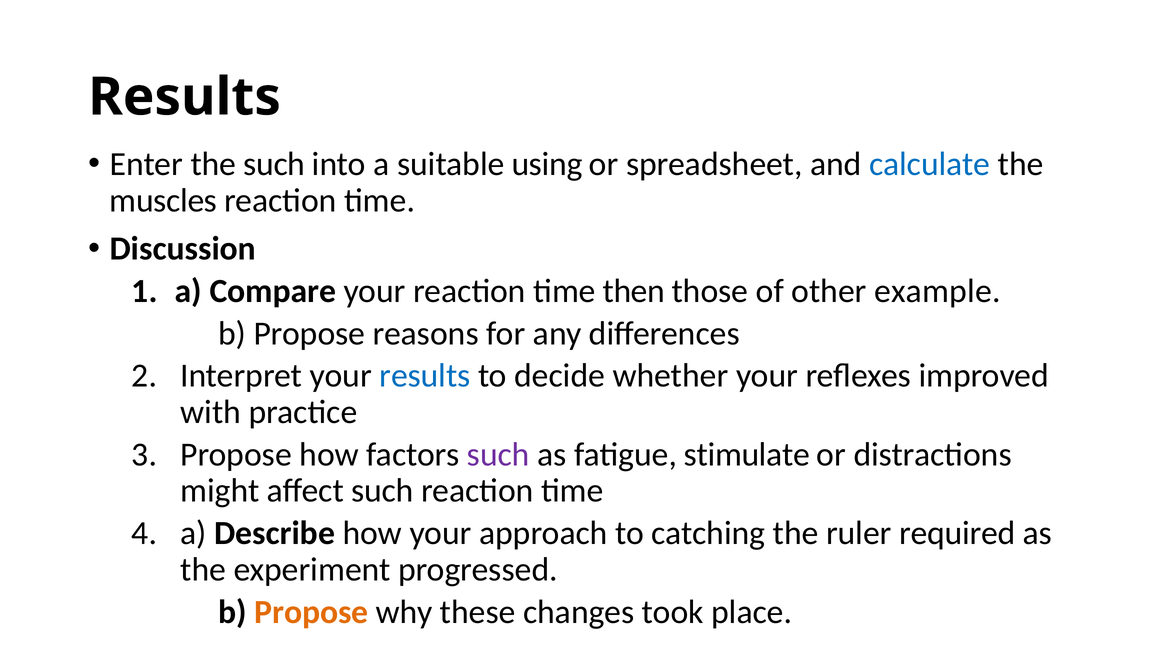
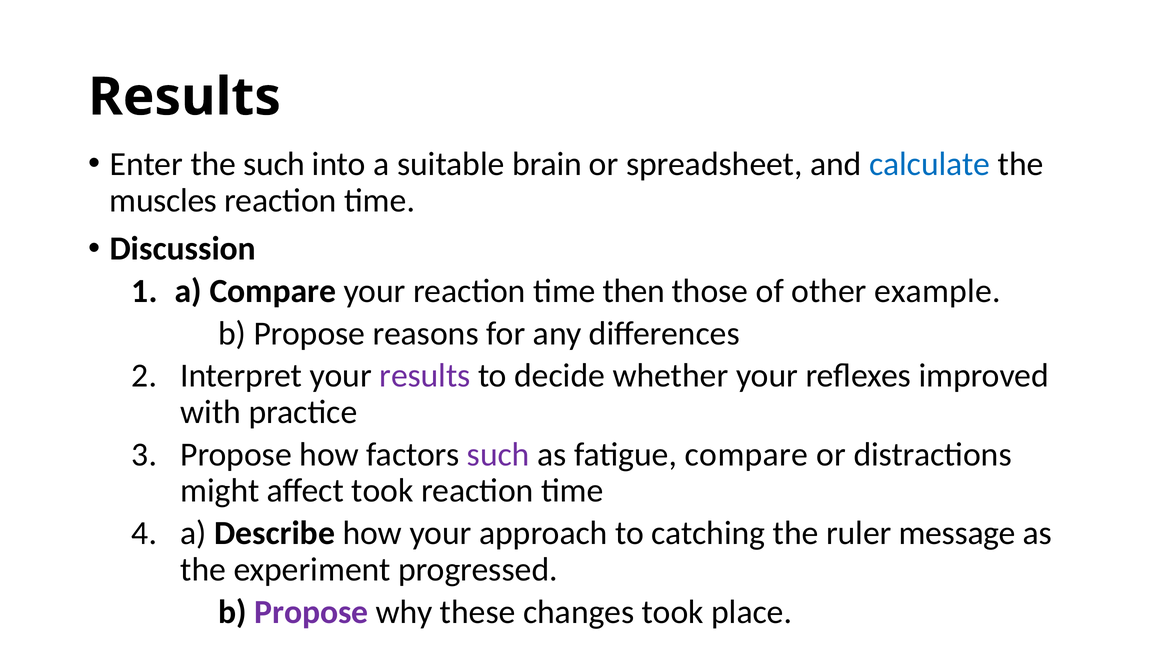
using: using -> brain (547, 164)
results colour: blue -> purple (425, 376)
fatigue stimulate: stimulate -> compare (747, 455)
affect such: such -> took (382, 491)
required: required -> message (957, 533)
Propose colour: orange -> purple (311, 612)
